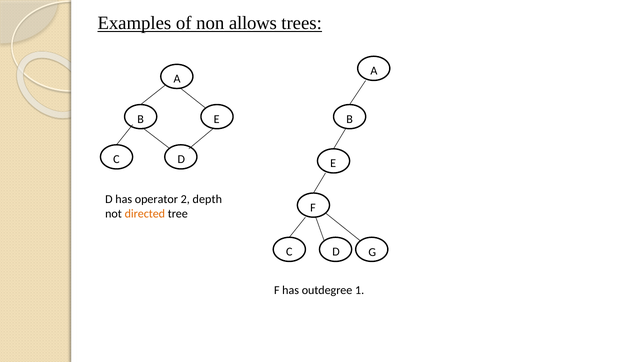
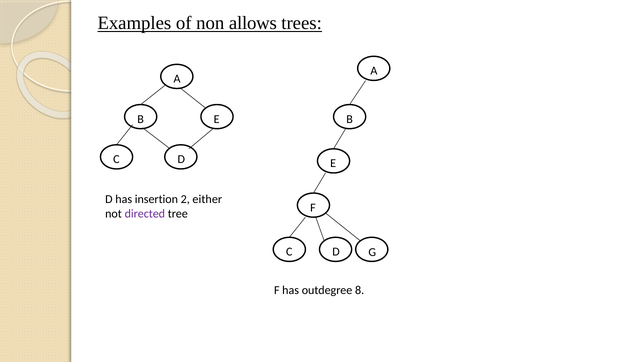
operator: operator -> insertion (156, 199)
depth: depth -> either (207, 199)
directed colour: orange -> purple (145, 214)
1: 1 -> 8 (360, 290)
